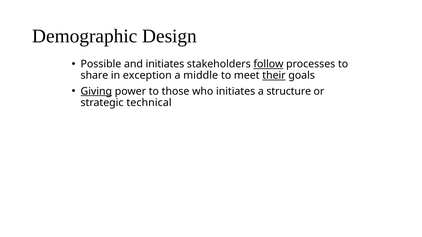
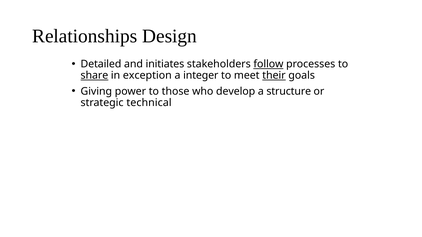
Demographic: Demographic -> Relationships (85, 36)
Possible: Possible -> Detailed (101, 64)
share underline: none -> present (94, 76)
middle: middle -> integer (201, 76)
Giving underline: present -> none (96, 91)
who initiates: initiates -> develop (236, 91)
